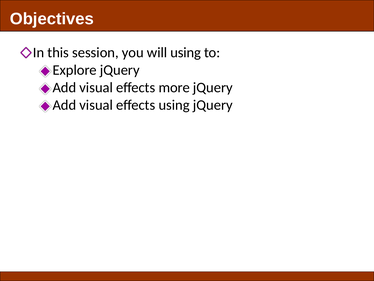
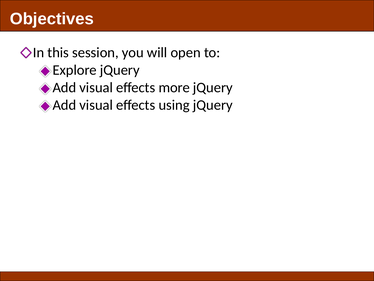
will using: using -> open (186, 53)
